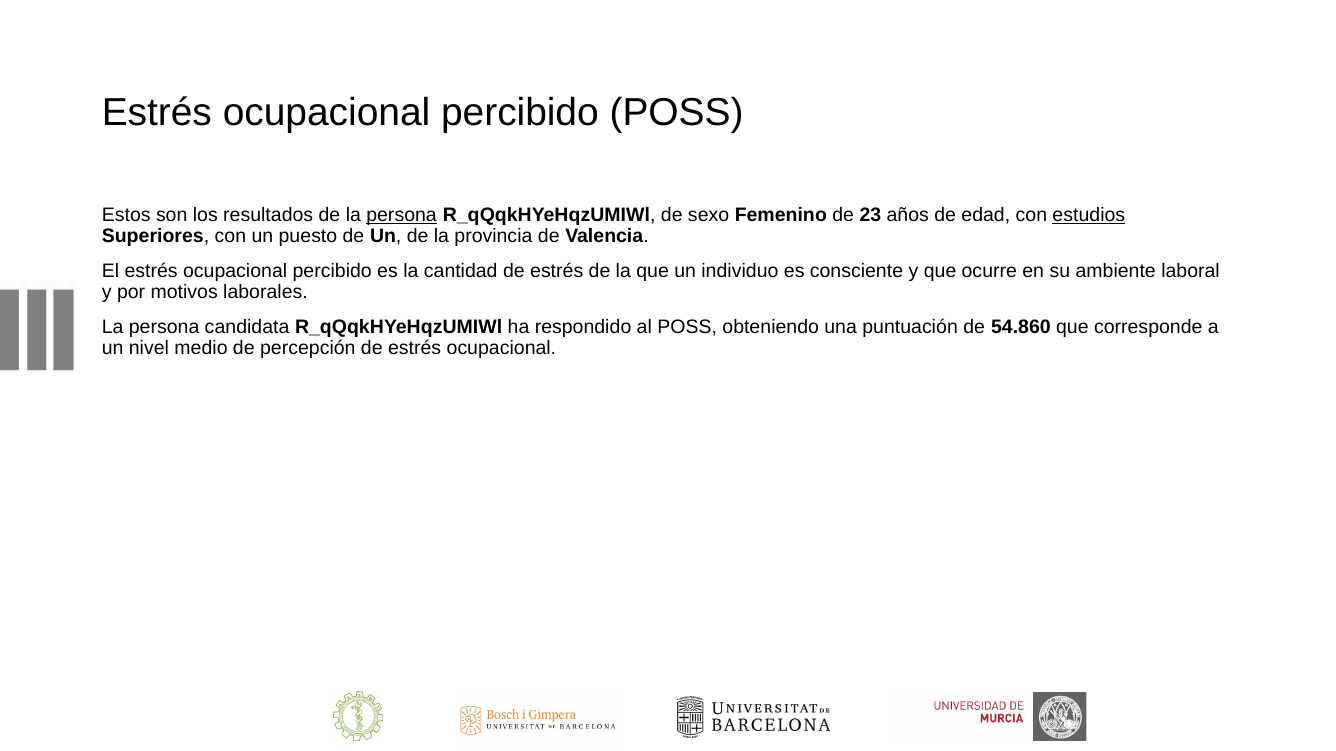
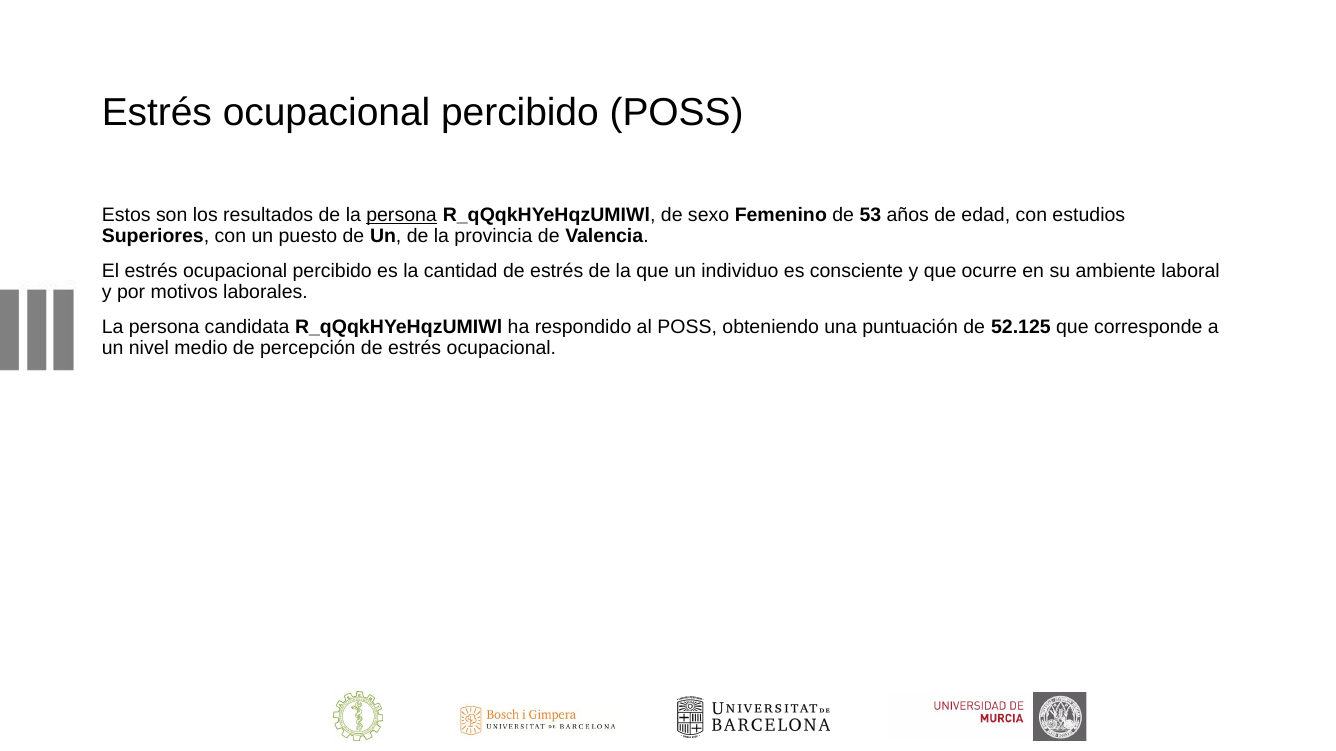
23: 23 -> 53 (870, 215)
estudios underline: present -> none (1089, 215)
54.860: 54.860 -> 52.125 (1021, 328)
